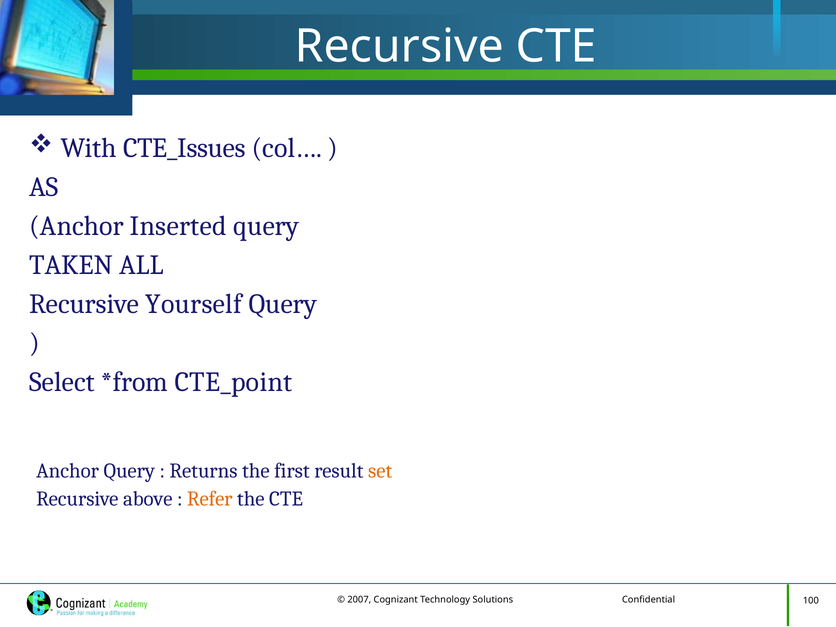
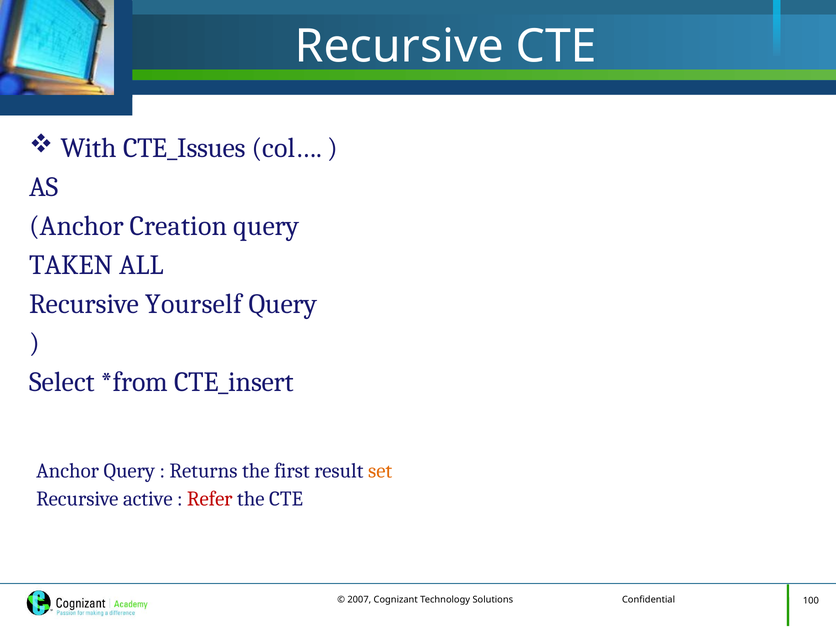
Inserted: Inserted -> Creation (178, 226)
CTE_point: CTE_point -> CTE_insert (234, 382)
above: above -> active (148, 499)
Refer colour: orange -> red (210, 499)
